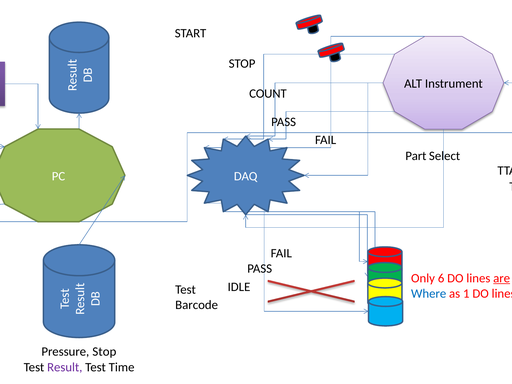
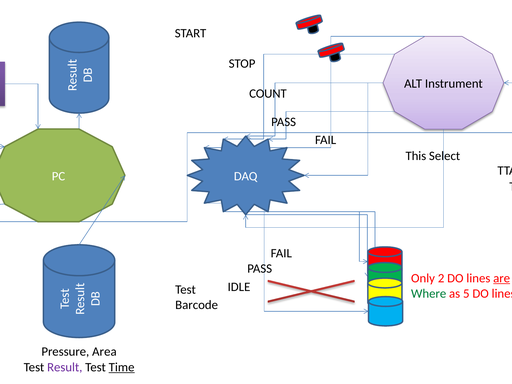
Part: Part -> This (416, 156)
6: 6 -> 2 (441, 278)
Where colour: blue -> green (429, 294)
1: 1 -> 5 (466, 294)
Pressure Stop: Stop -> Area (104, 352)
Time underline: none -> present (122, 367)
